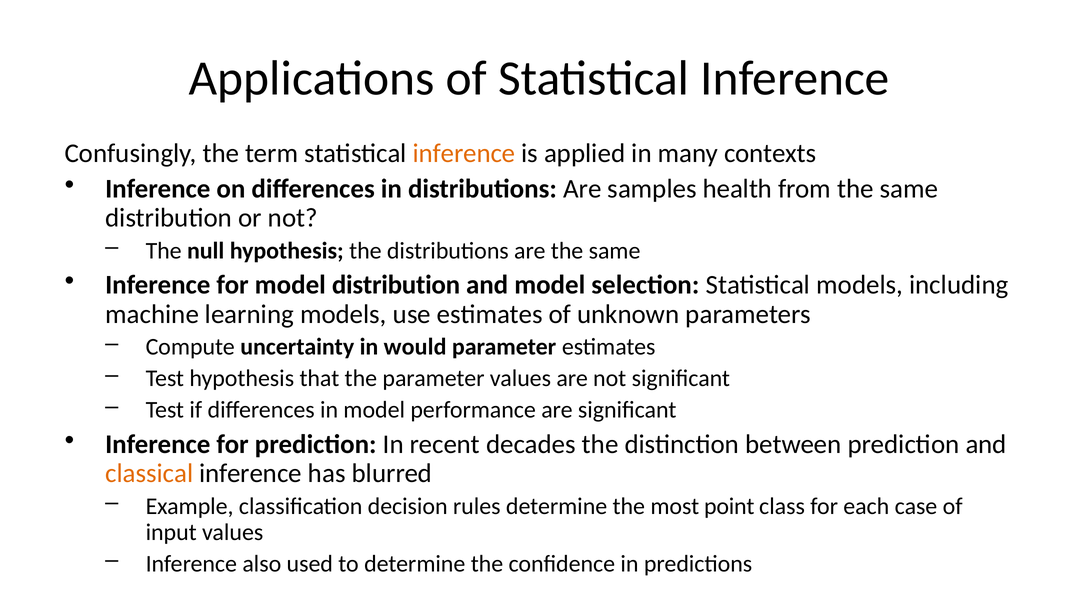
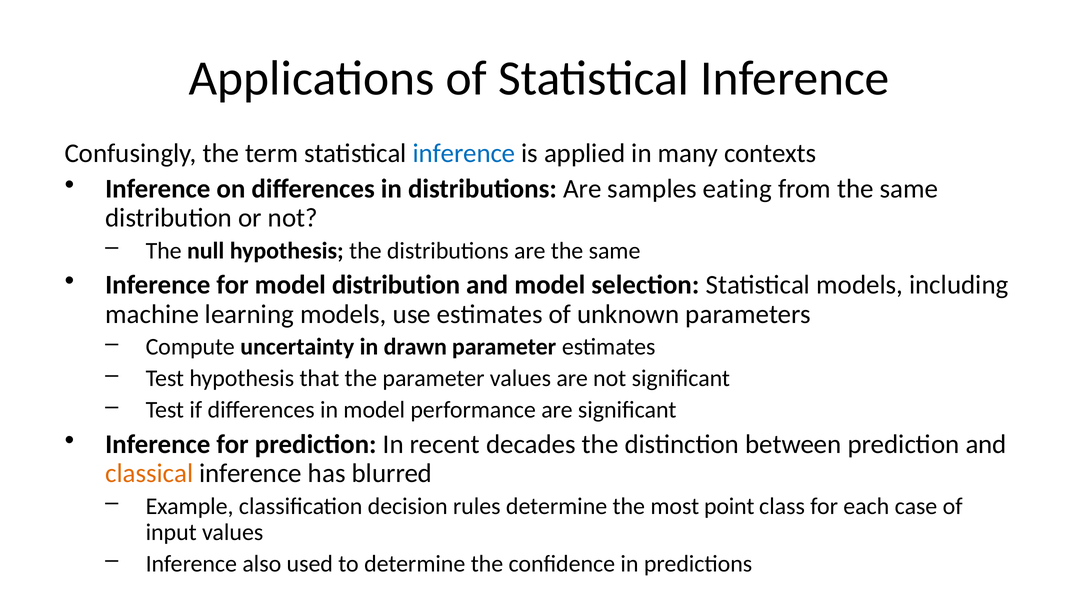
inference colour: orange -> blue (464, 153)
health: health -> eating (737, 189)
would: would -> drawn (415, 347)
